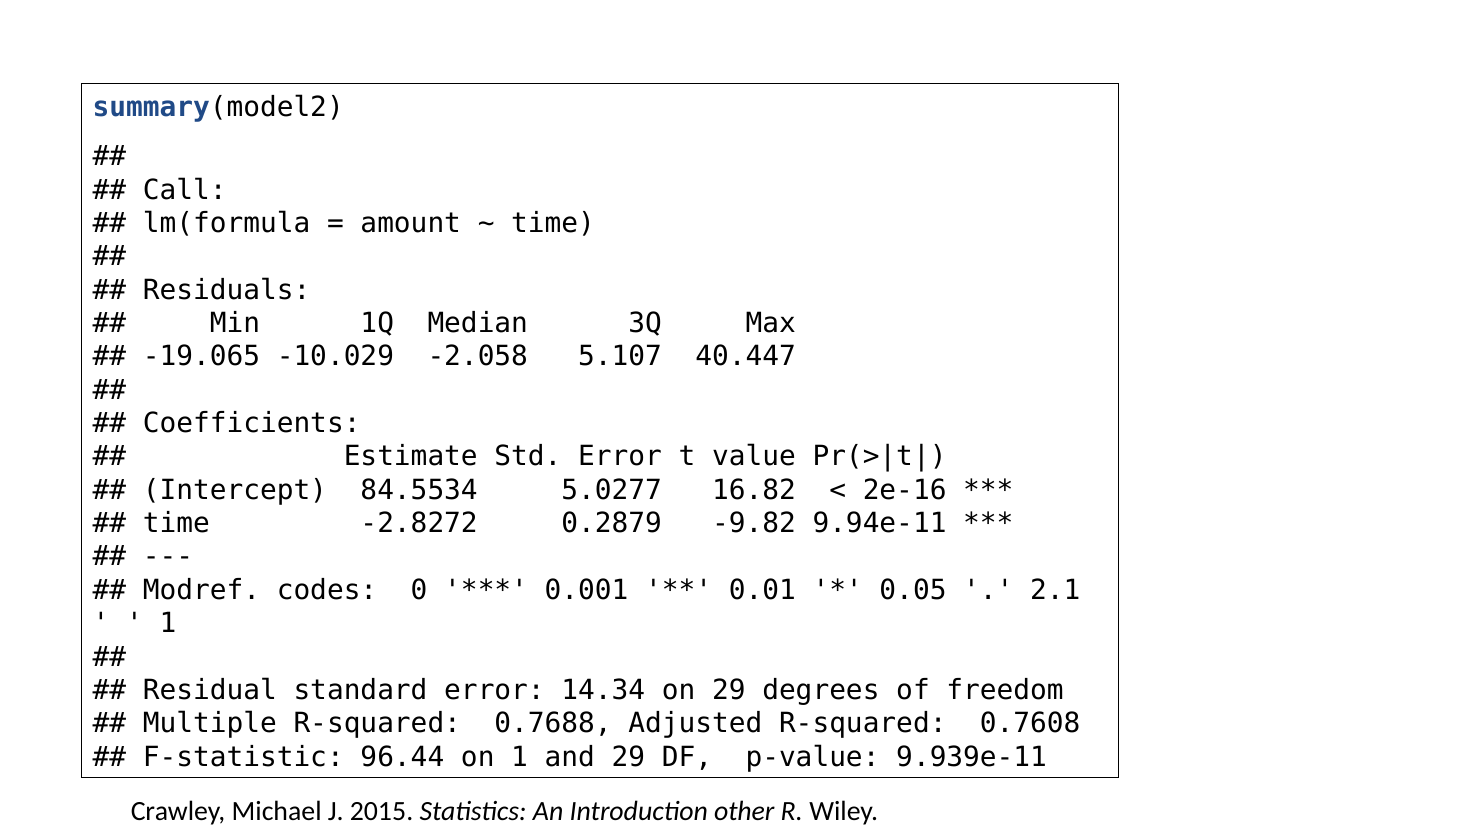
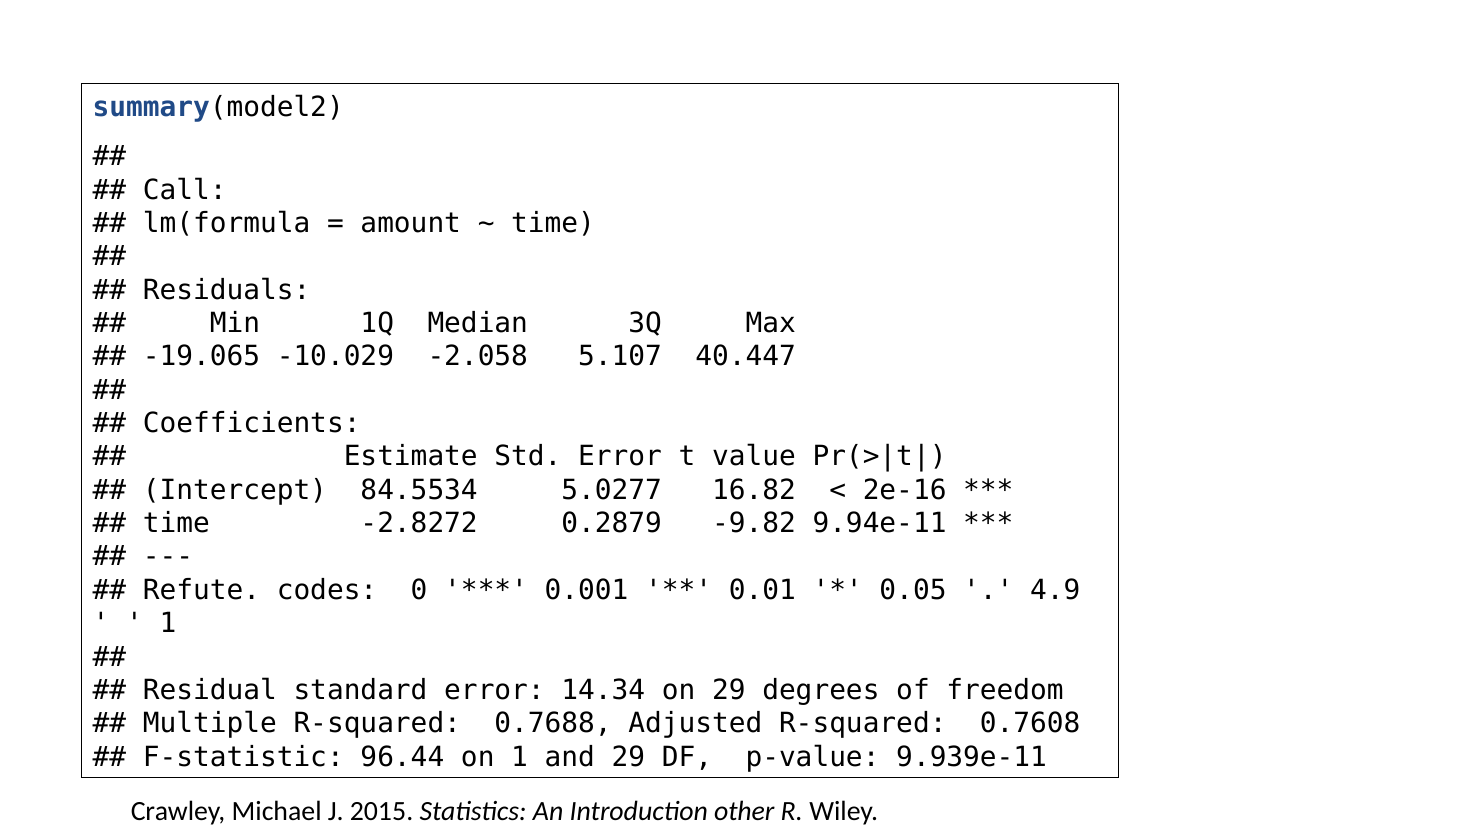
Modref: Modref -> Refute (201, 591)
2.1: 2.1 -> 4.9 (1055, 591)
